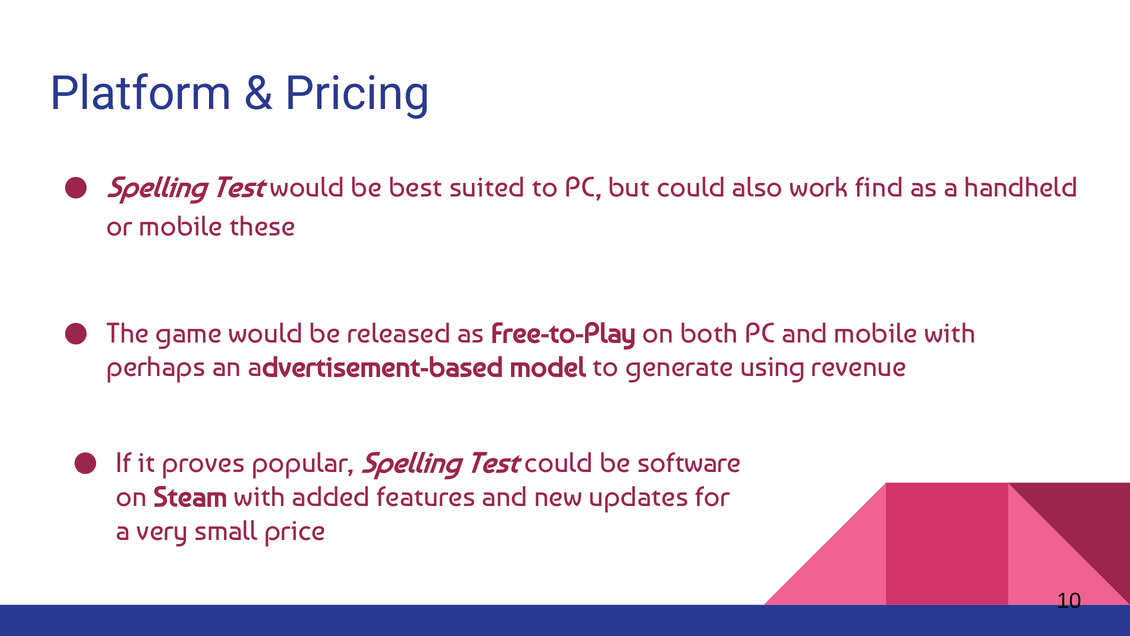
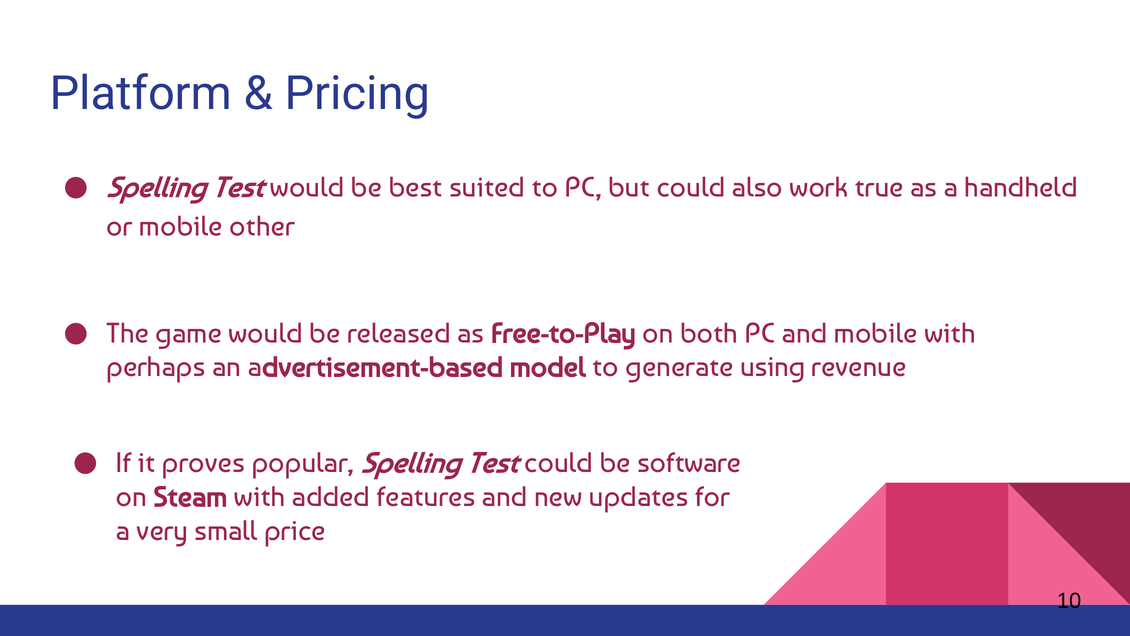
find: find -> true (879, 187)
these: these -> other (262, 226)
